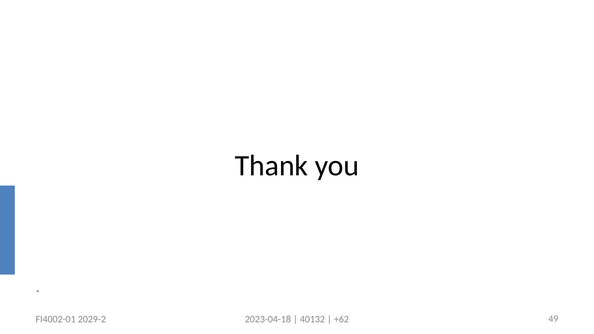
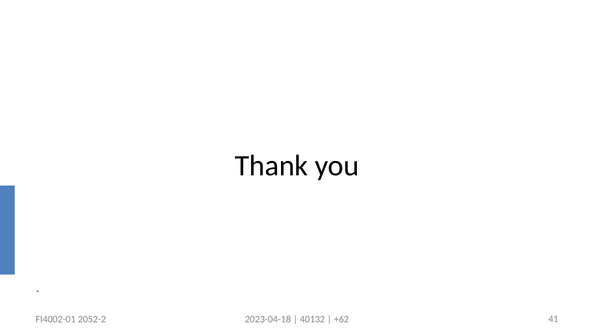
2029-2: 2029-2 -> 2052-2 (92, 319)
49: 49 -> 41 (553, 319)
